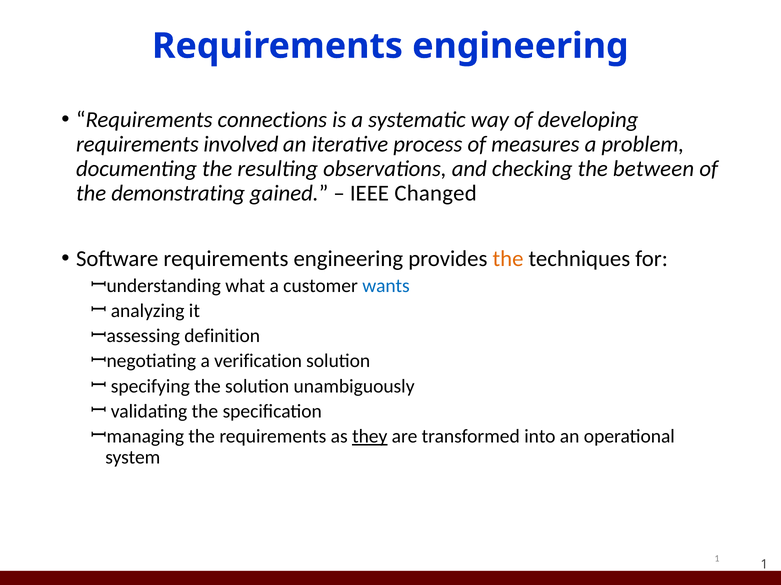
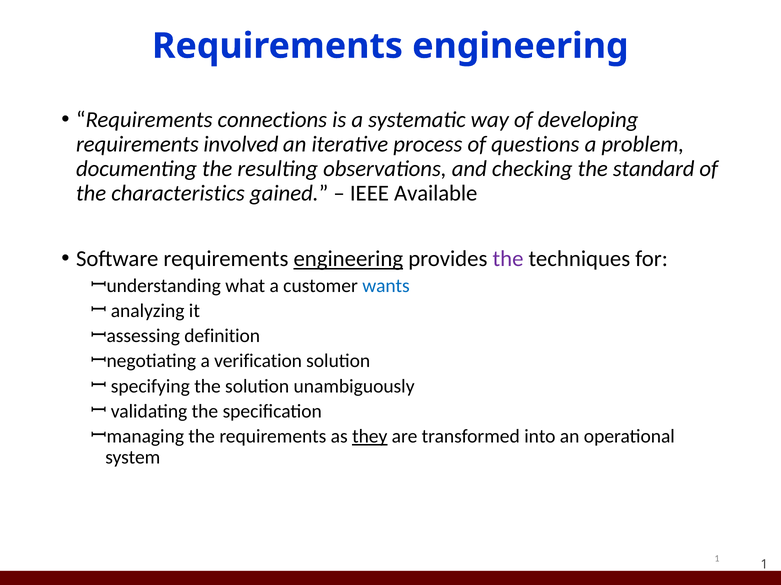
measures: measures -> questions (535, 144)
between: between -> standard (654, 169)
demonstrating: demonstrating -> characteristics (178, 194)
Changed: Changed -> Available (436, 194)
engineering underline: none -> present (348, 259)
the colour: orange -> purple (508, 259)
